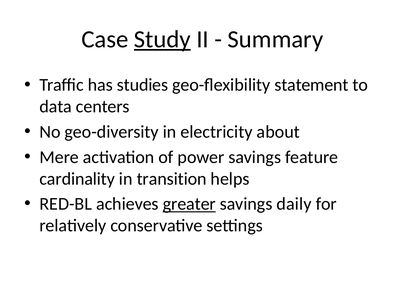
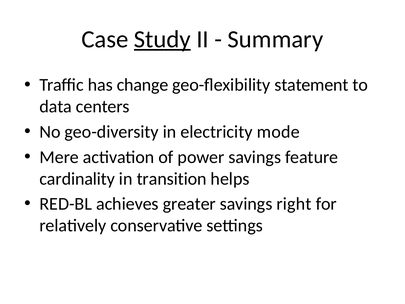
studies: studies -> change (143, 85)
about: about -> mode (278, 132)
greater underline: present -> none (189, 204)
daily: daily -> right (294, 204)
